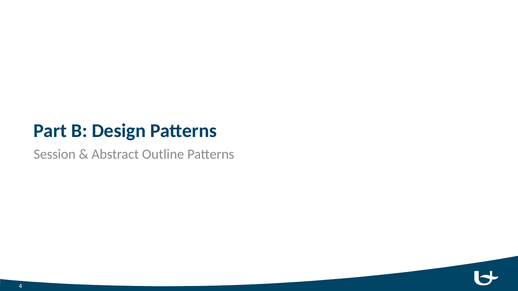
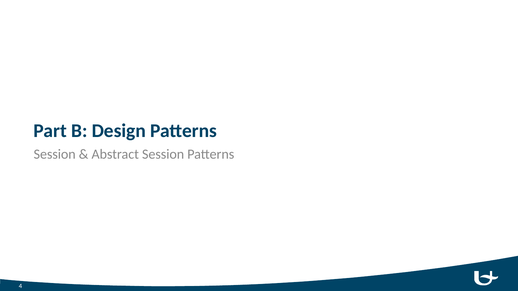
Abstract Outline: Outline -> Session (163, 154)
